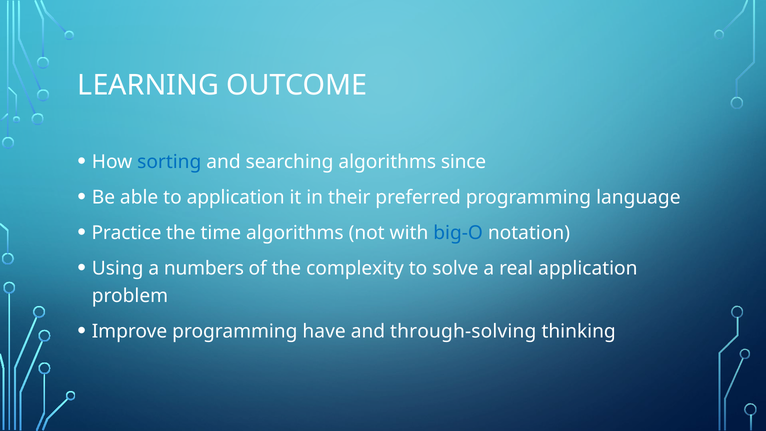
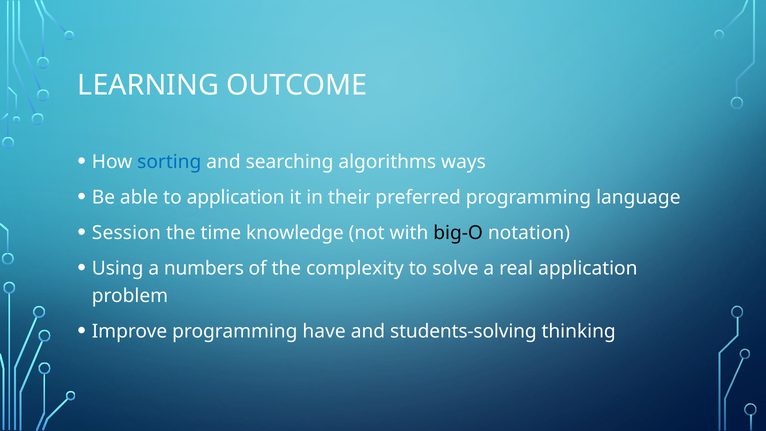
since: since -> ways (463, 162)
Practice: Practice -> Session (126, 233)
time algorithms: algorithms -> knowledge (295, 233)
big-O colour: blue -> black (458, 233)
through-solving: through-solving -> students-solving (463, 331)
